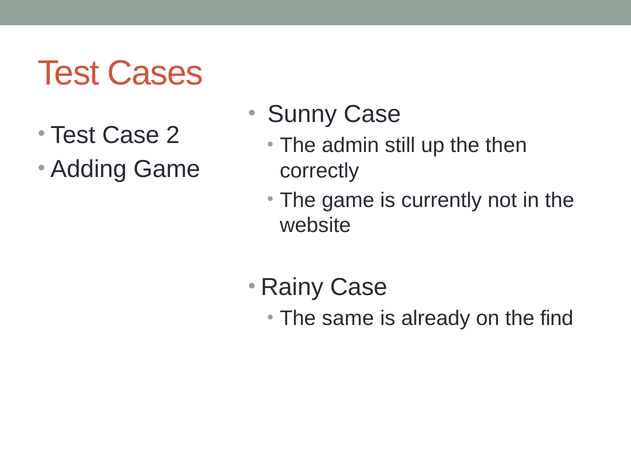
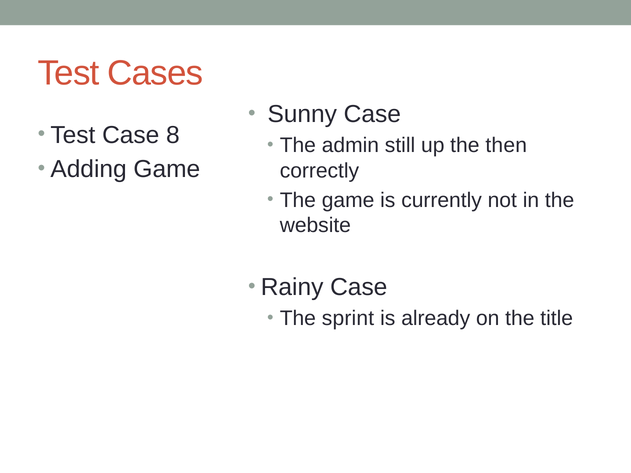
2: 2 -> 8 (173, 135)
same: same -> sprint (348, 319)
find: find -> title (557, 319)
